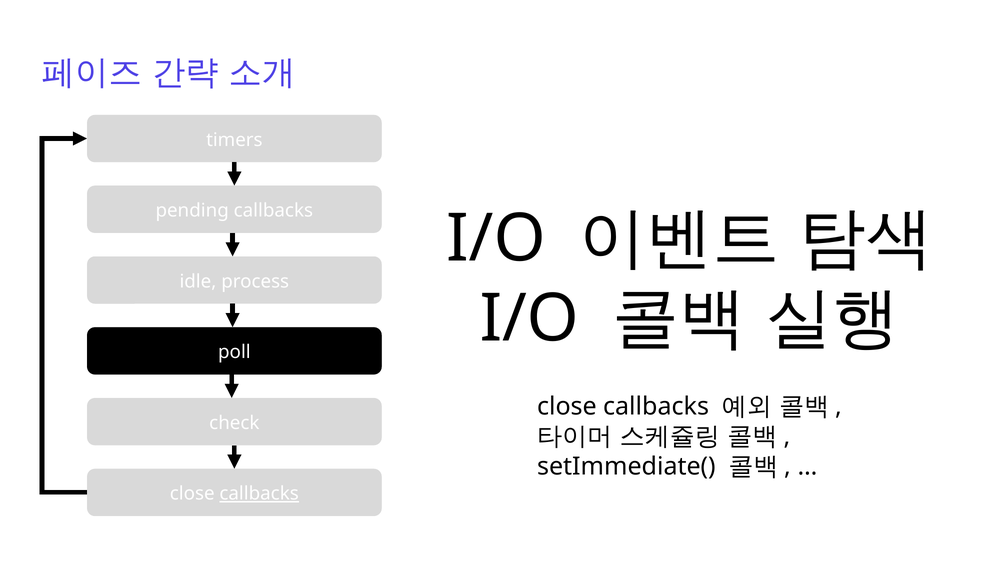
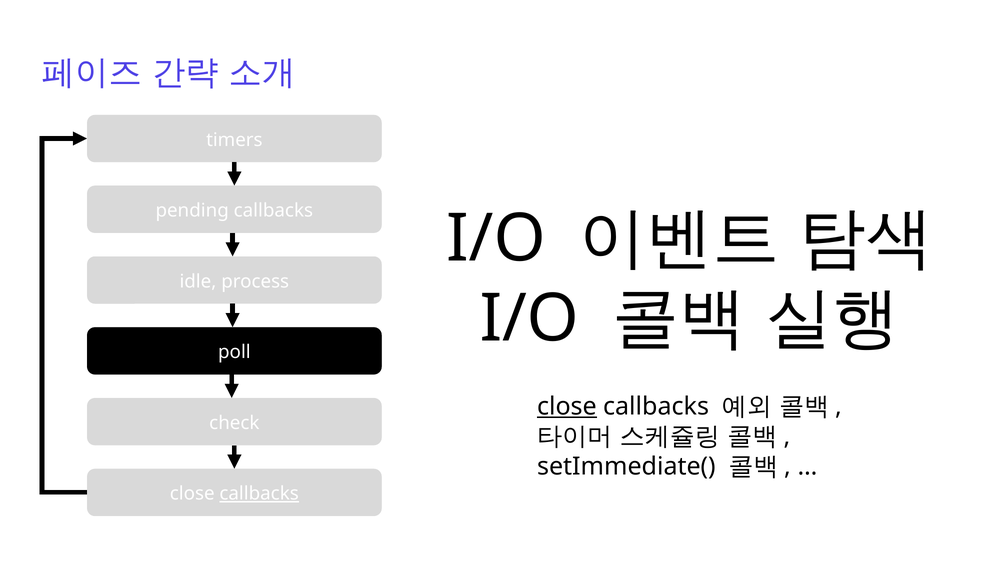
close underline: none -> present (567, 407)
